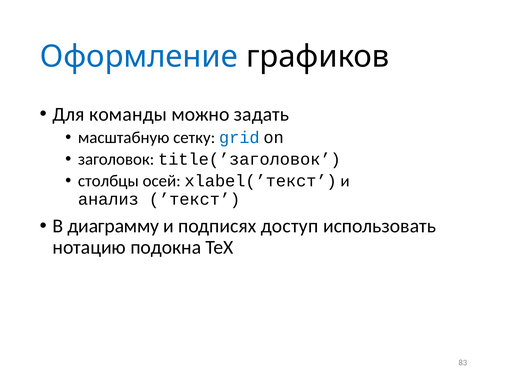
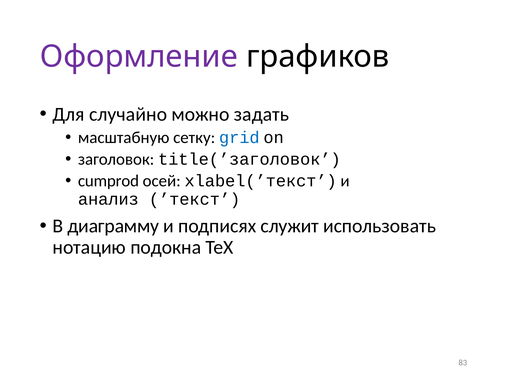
Оформление colour: blue -> purple (139, 57)
команды: команды -> случайно (128, 114)
столбцы: столбцы -> cumprod (108, 181)
доступ: доступ -> служит (290, 226)
